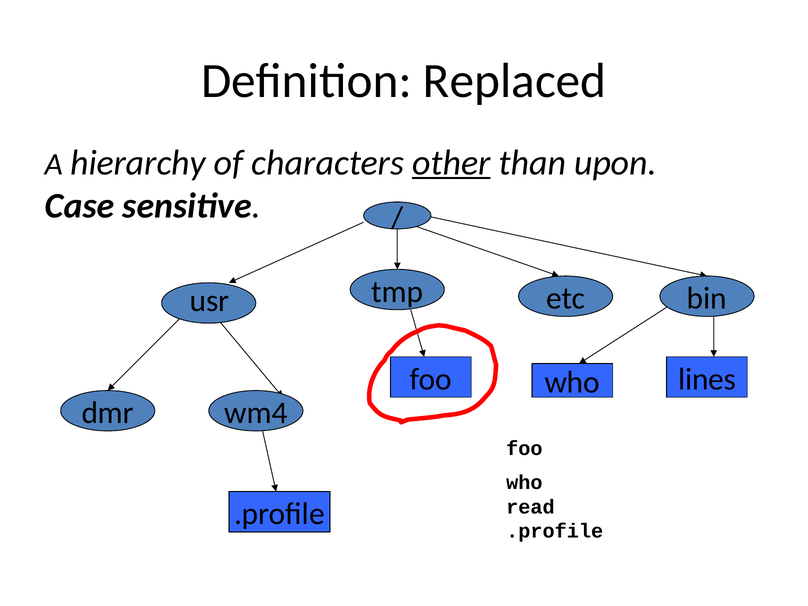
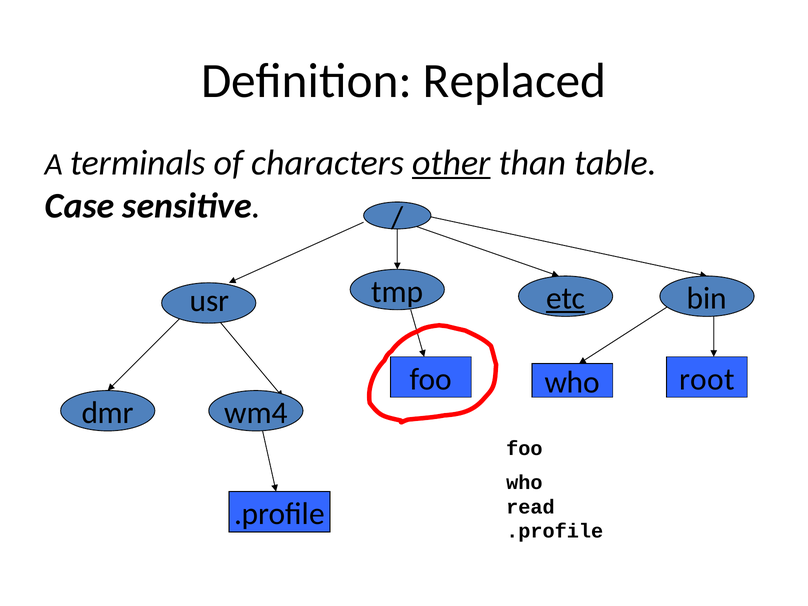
hierarchy: hierarchy -> terminals (138, 163)
upon: upon -> table (615, 163)
etc underline: none -> present (566, 298)
lines: lines -> root (707, 379)
